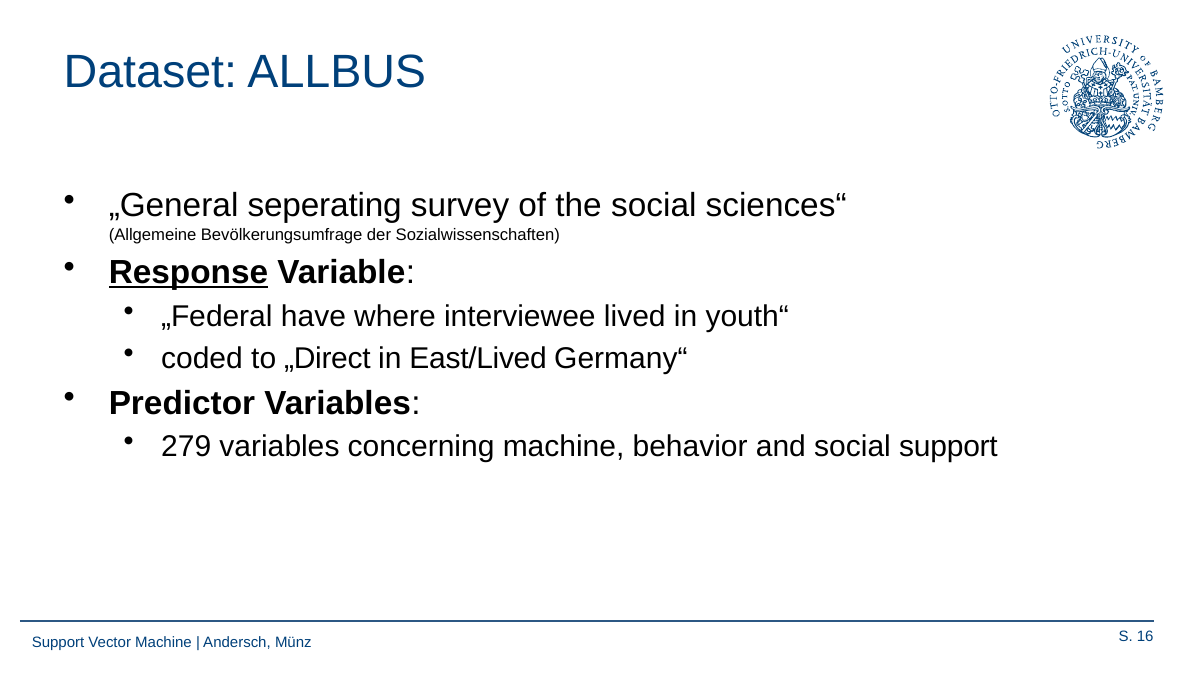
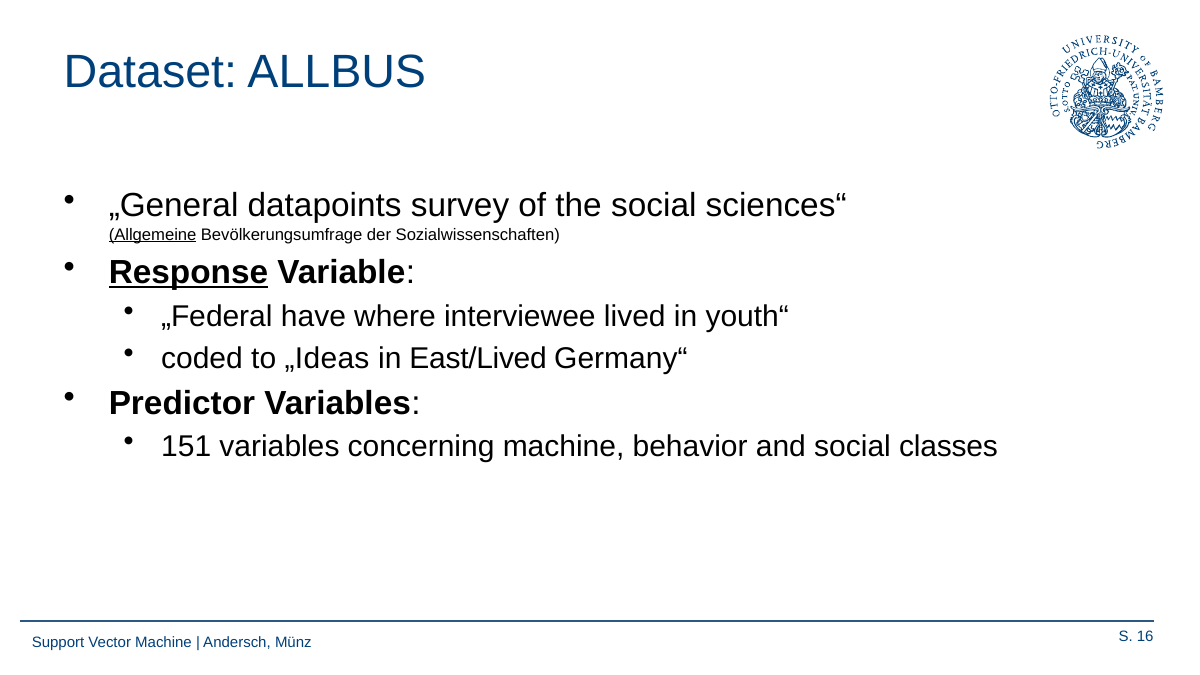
seperating: seperating -> datapoints (325, 206)
Allgemeine underline: none -> present (153, 235)
„Direct: „Direct -> „Ideas (327, 358)
279: 279 -> 151 (186, 447)
social support: support -> classes (948, 447)
